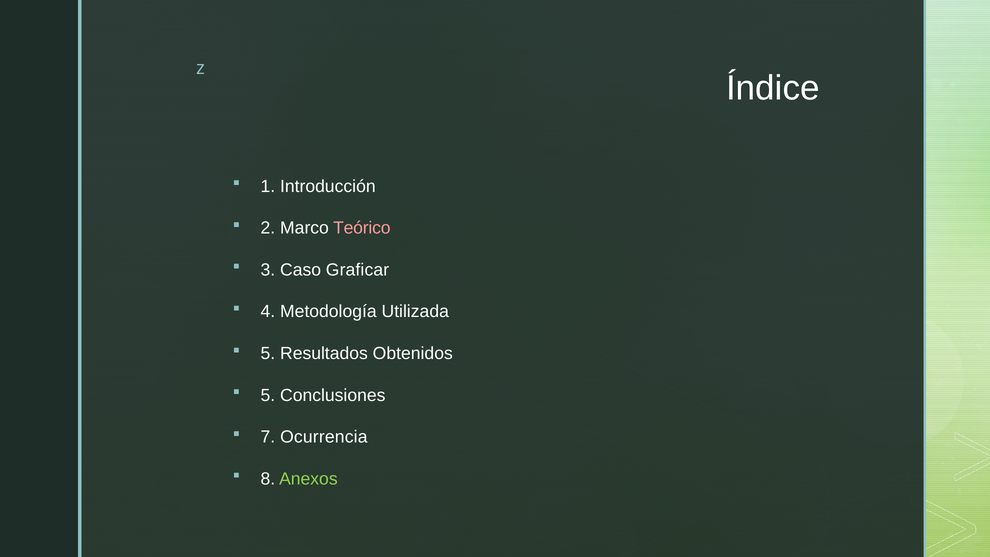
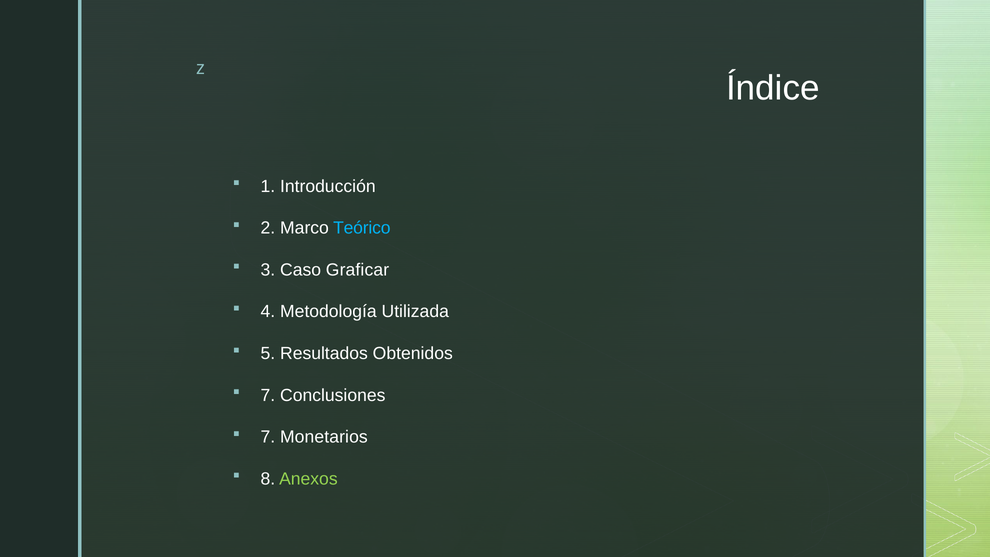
Teórico colour: pink -> light blue (362, 228)
5: 5 -> 7 (268, 395)
Ocurrencia: Ocurrencia -> Monetarios (324, 437)
